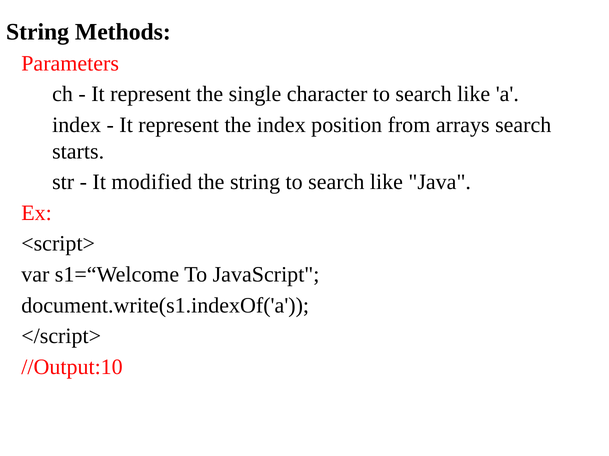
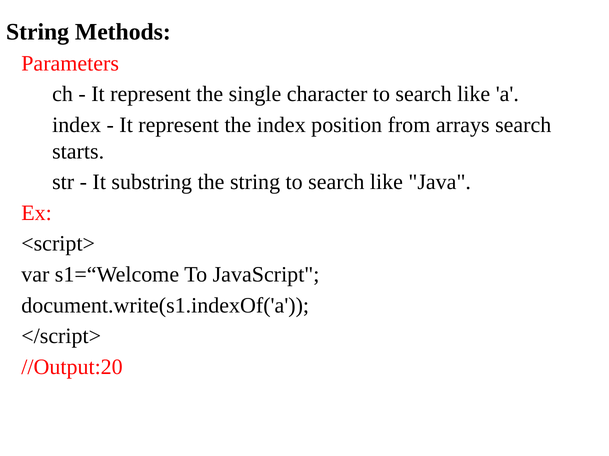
modified: modified -> substring (152, 182)
//Output:10: //Output:10 -> //Output:20 (72, 367)
